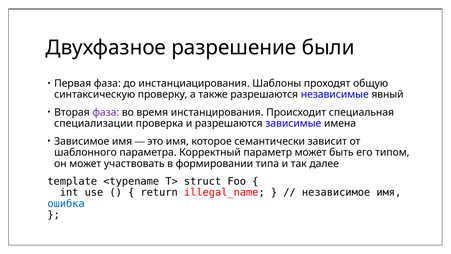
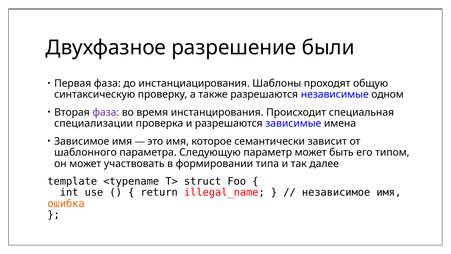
явный: явный -> одном (388, 94)
Корректный: Корректный -> Следующую (210, 152)
ошибка colour: blue -> orange (66, 203)
